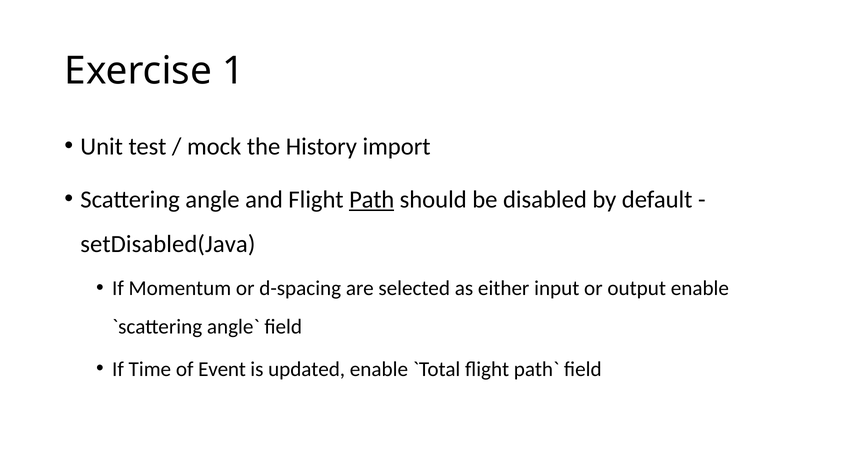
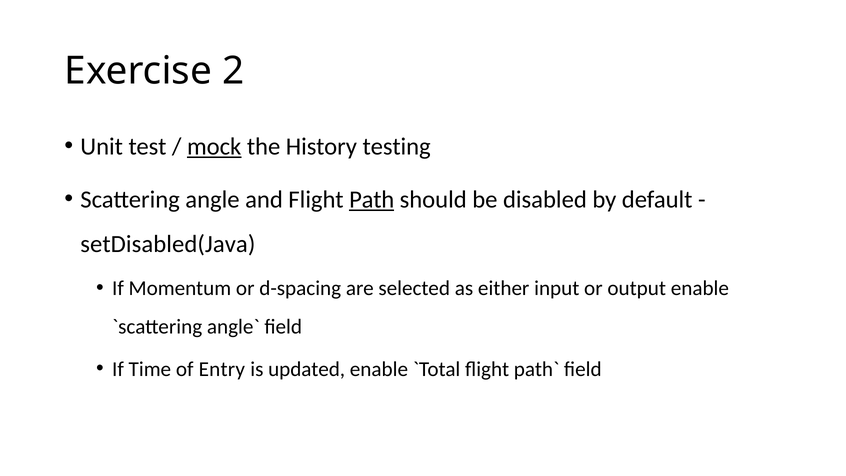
1: 1 -> 2 (233, 71)
mock underline: none -> present (214, 146)
import: import -> testing (397, 146)
Event: Event -> Entry (222, 369)
